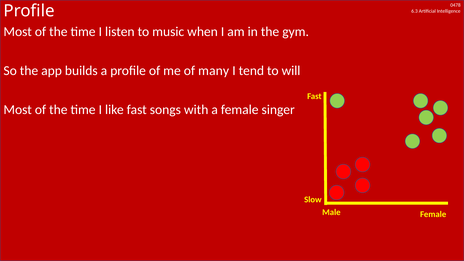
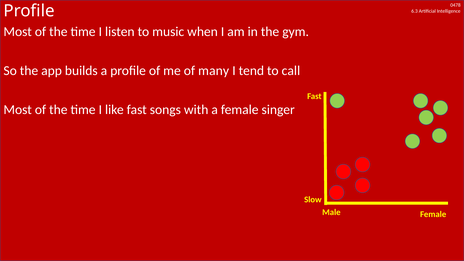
will: will -> call (291, 71)
